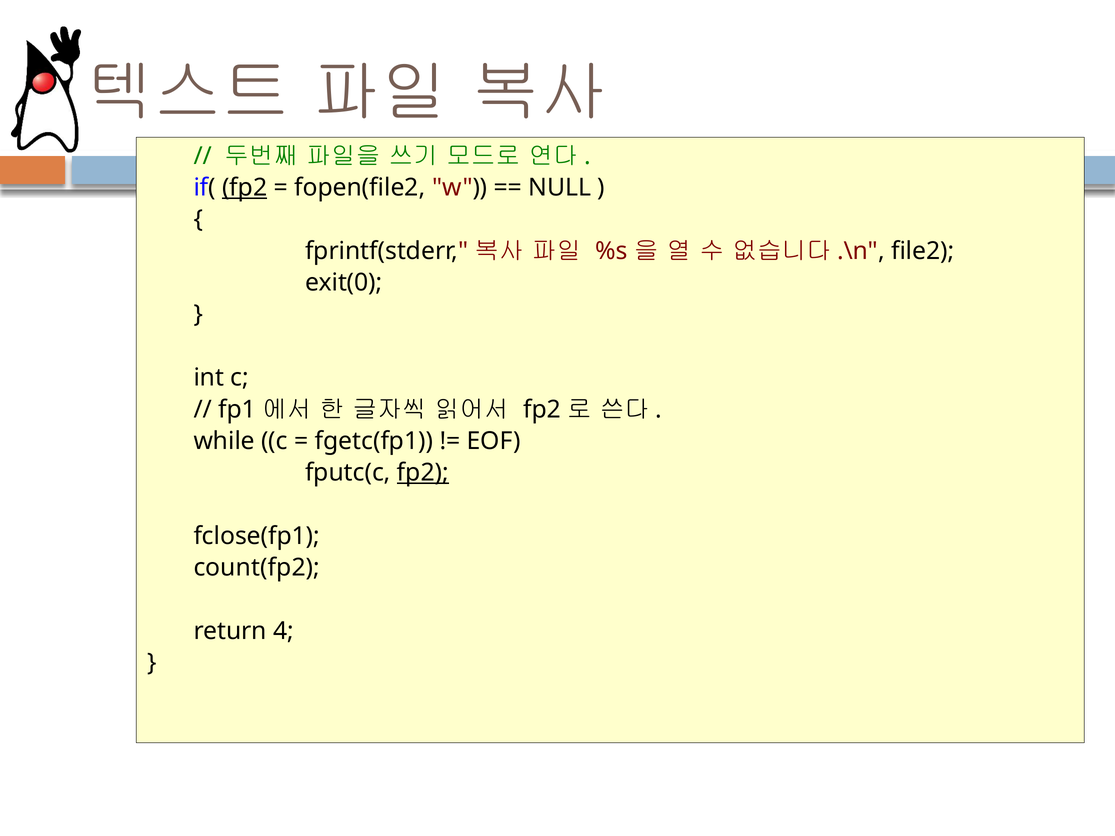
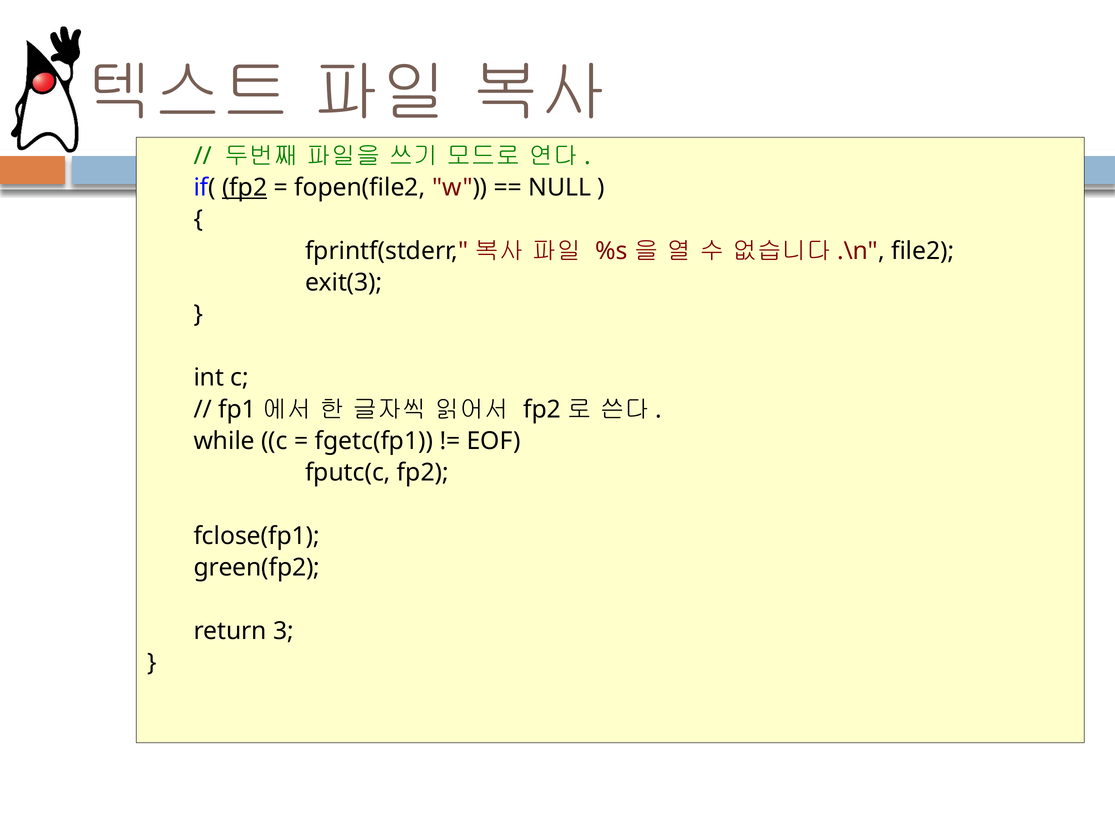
exit(0: exit(0 -> exit(3 (344, 283)
fp2 underline: present -> none (423, 473)
count(fp2: count(fp2 -> green(fp2 (257, 568)
4: 4 -> 3 (284, 631)
